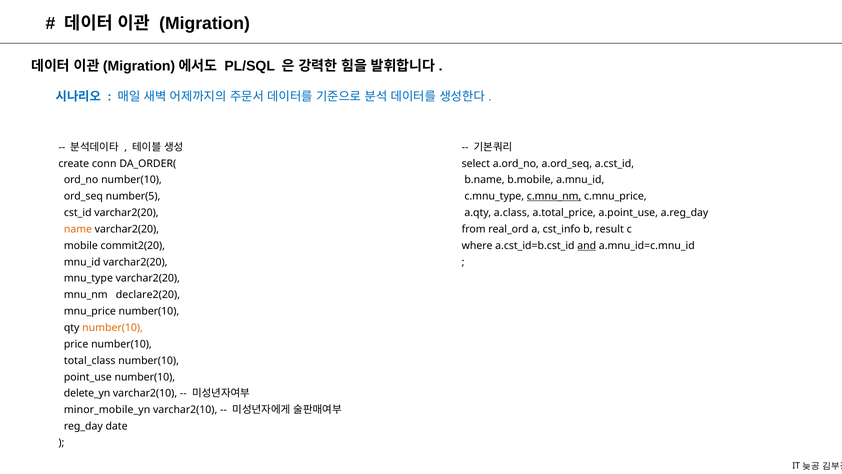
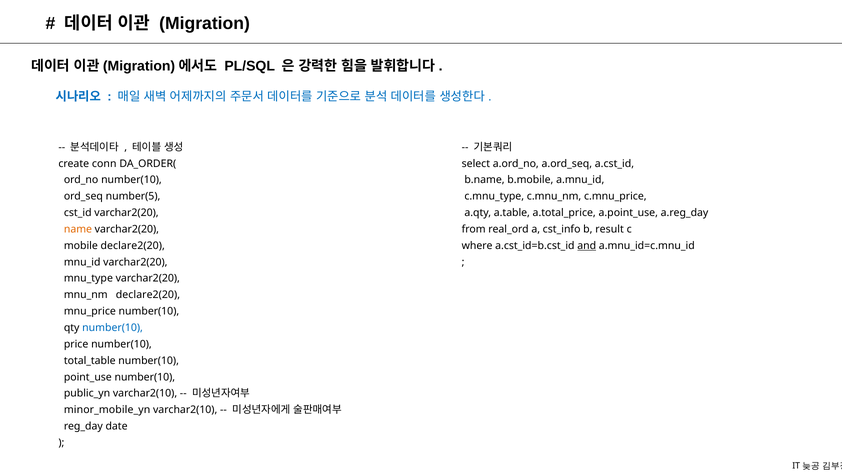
c.mnu_nm underline: present -> none (554, 196)
a.class: a.class -> a.table (512, 213)
mobile commit2(20: commit2(20 -> declare2(20 (133, 245)
number(10 colour: orange -> blue (113, 328)
total_class: total_class -> total_table (90, 360)
delete_yn: delete_yn -> public_yn (87, 393)
